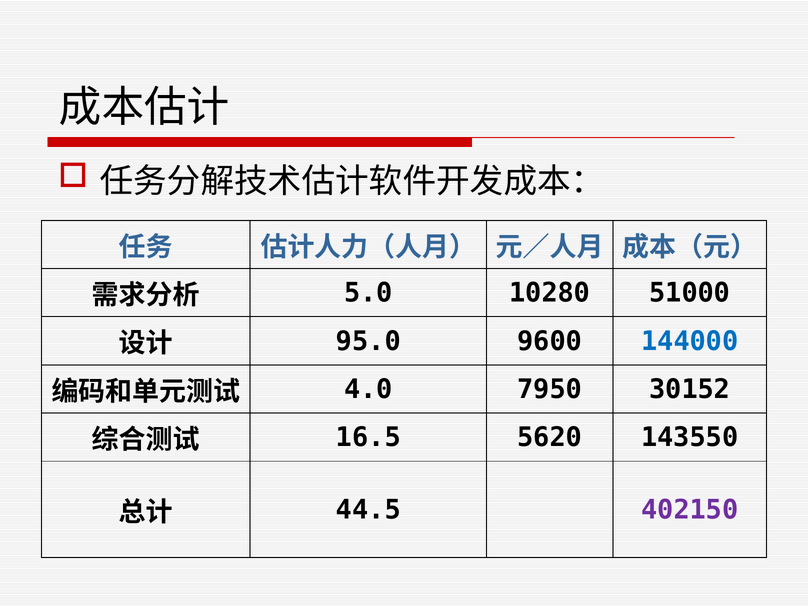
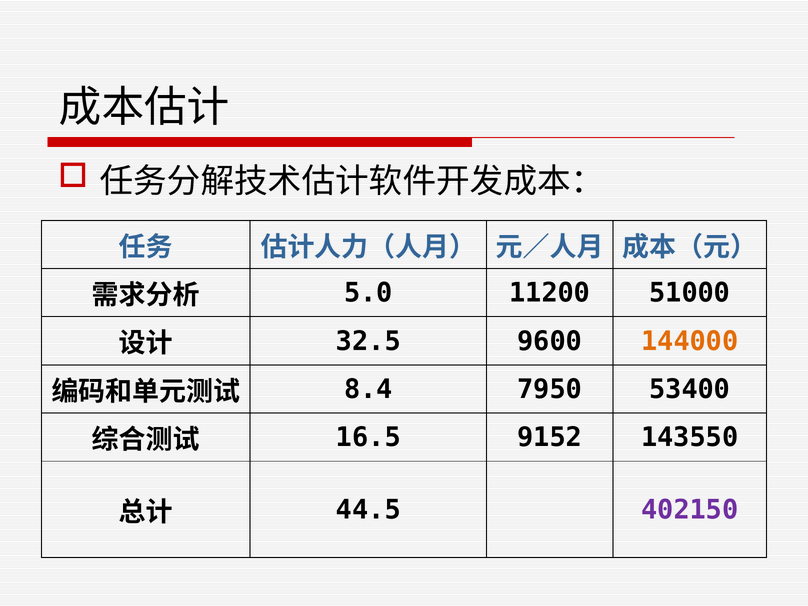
10280: 10280 -> 11200 (550, 293)
95.0: 95.0 -> 32.5 (368, 341)
144000 colour: blue -> orange (690, 341)
4.0: 4.0 -> 8.4 (368, 389)
30152: 30152 -> 53400 (690, 389)
5620: 5620 -> 9152 (550, 438)
